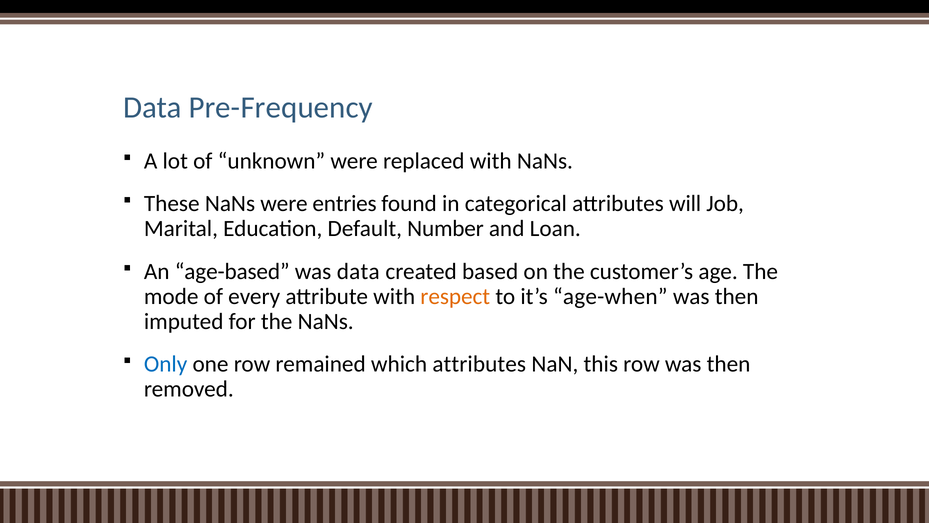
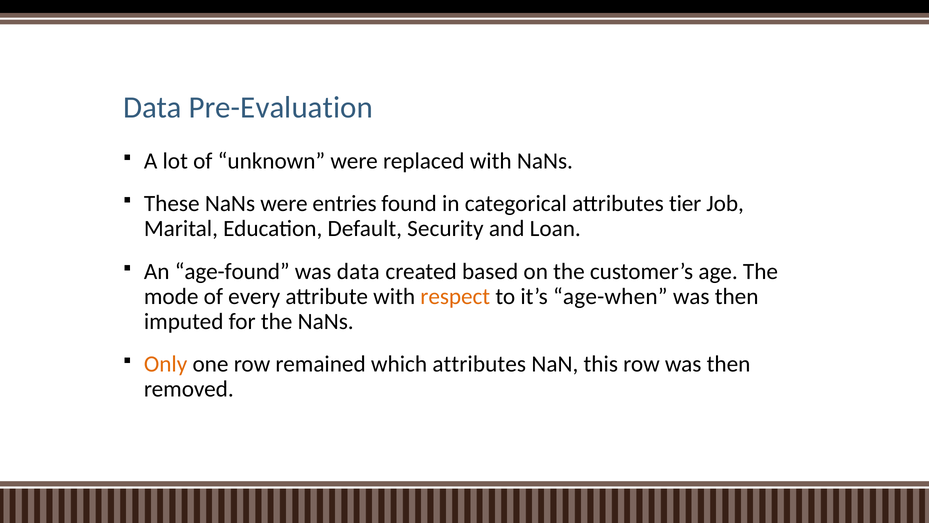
Pre-Frequency: Pre-Frequency -> Pre-Evaluation (281, 107)
will: will -> tier (685, 204)
Number: Number -> Security (445, 229)
age-based: age-based -> age-found (232, 271)
Only colour: blue -> orange (166, 364)
